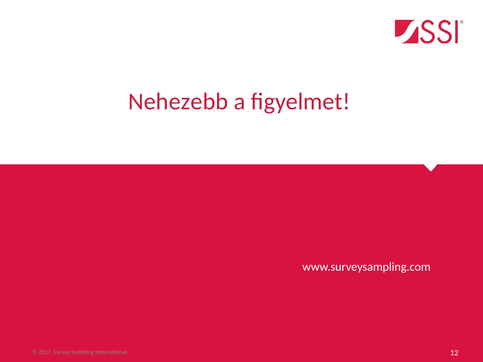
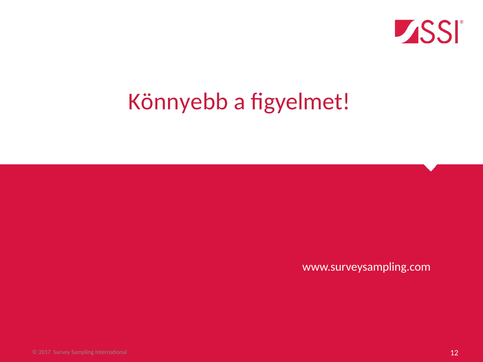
Nehezebb: Nehezebb -> Könnyebb (178, 102)
